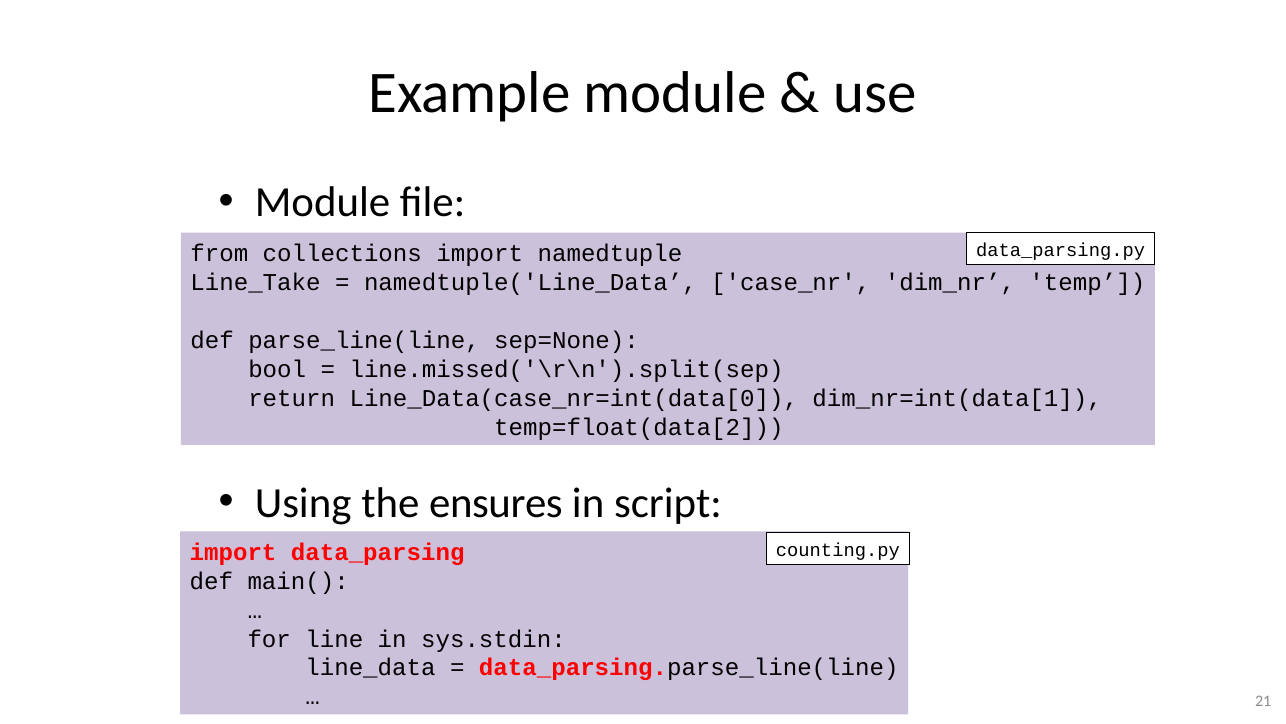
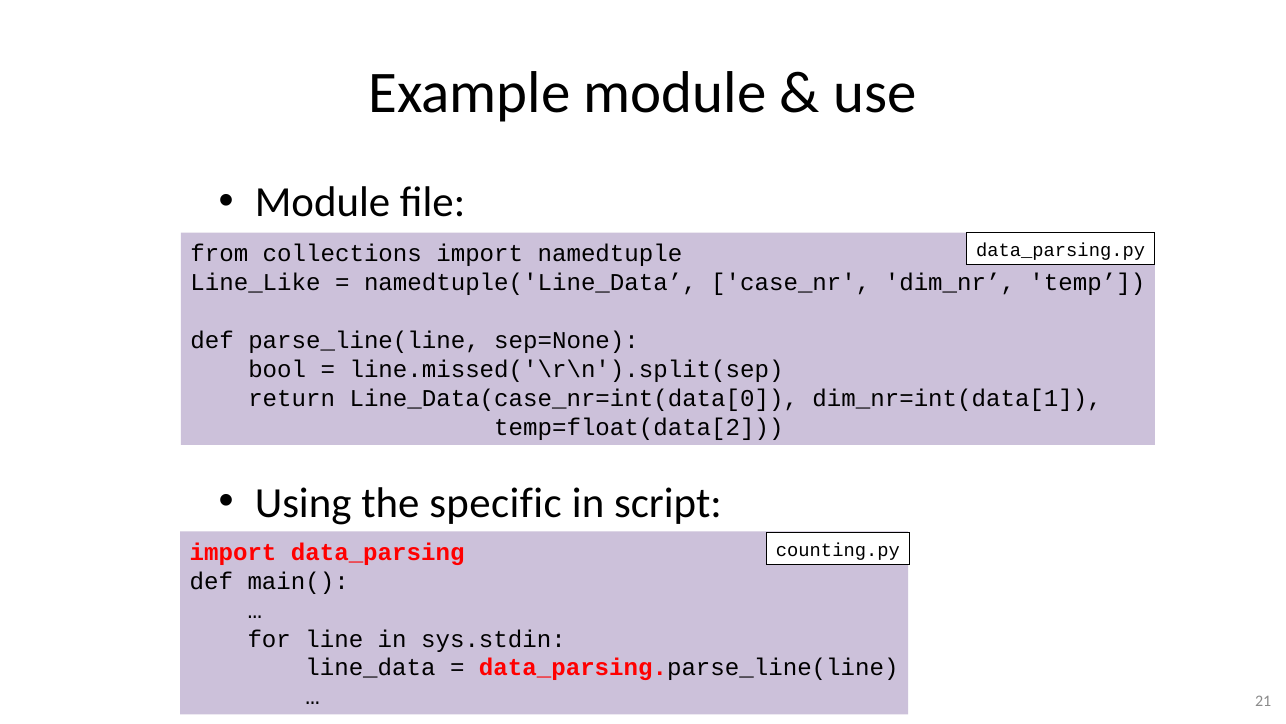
Line_Take: Line_Take -> Line_Like (255, 282)
ensures: ensures -> specific (496, 503)
